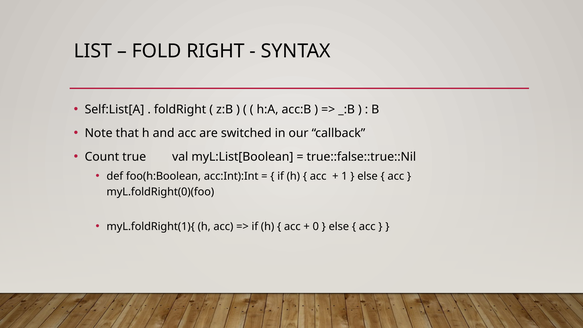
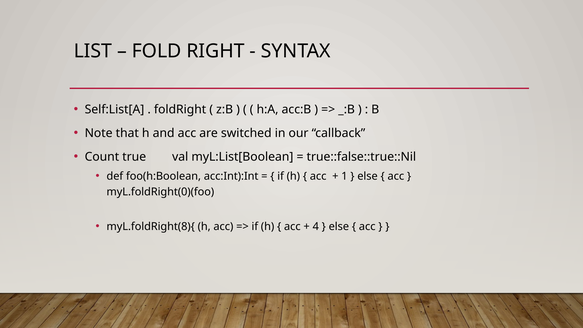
myL.foldRight(1){: myL.foldRight(1){ -> myL.foldRight(8){ (151, 226)
0: 0 -> 4 (316, 226)
